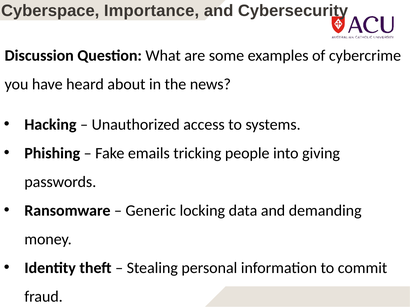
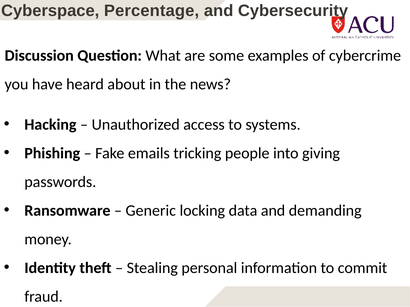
Importance: Importance -> Percentage (152, 11)
